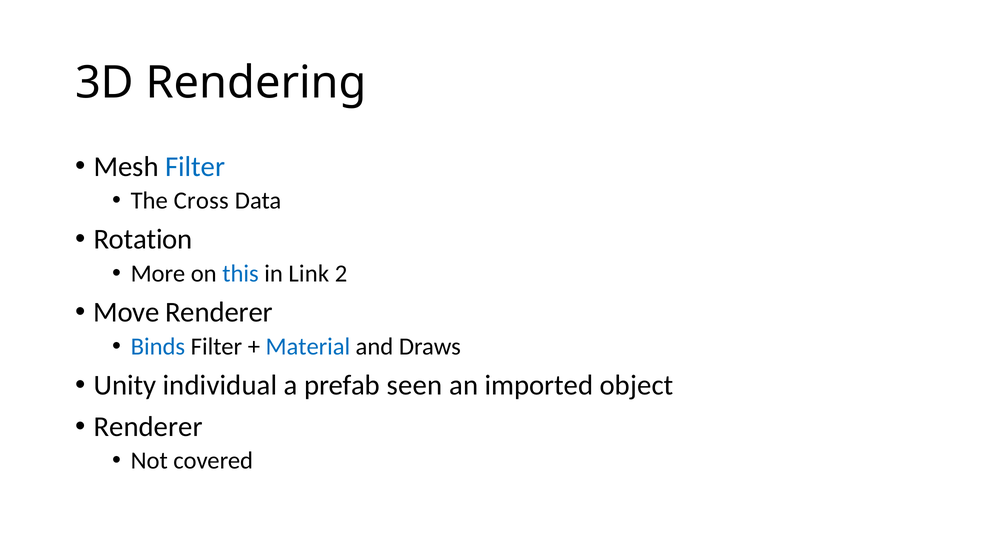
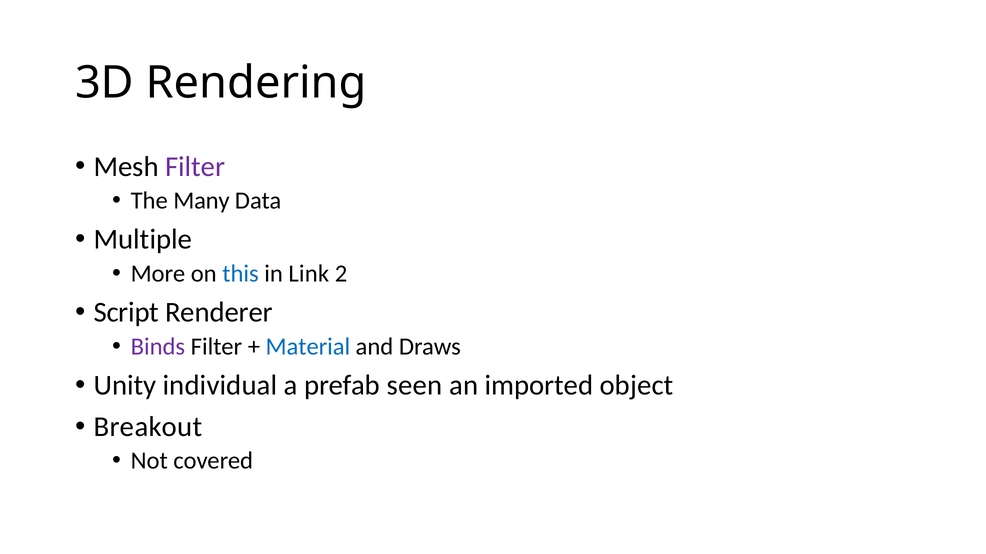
Filter colour: blue -> purple (195, 167)
Cross: Cross -> Many (201, 201)
Rotation: Rotation -> Multiple (143, 240)
Move: Move -> Script (126, 313)
Binds colour: blue -> purple (158, 347)
Renderer: Renderer -> Breakout (148, 427)
